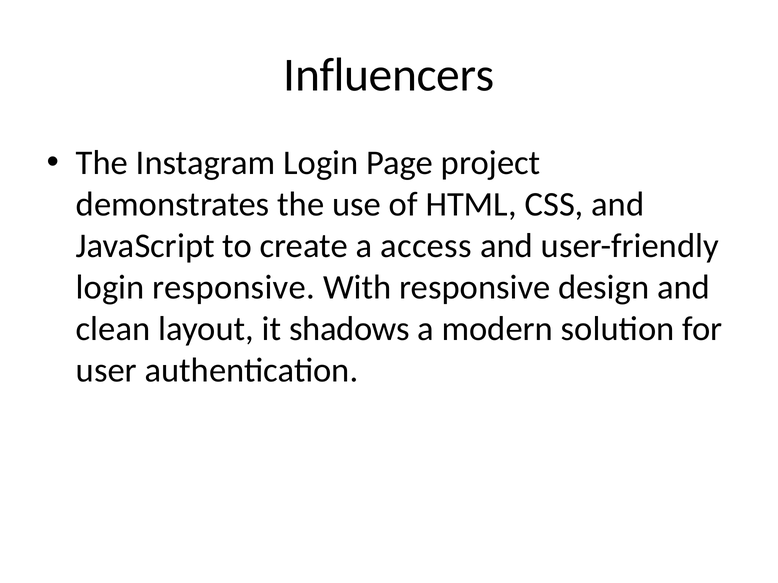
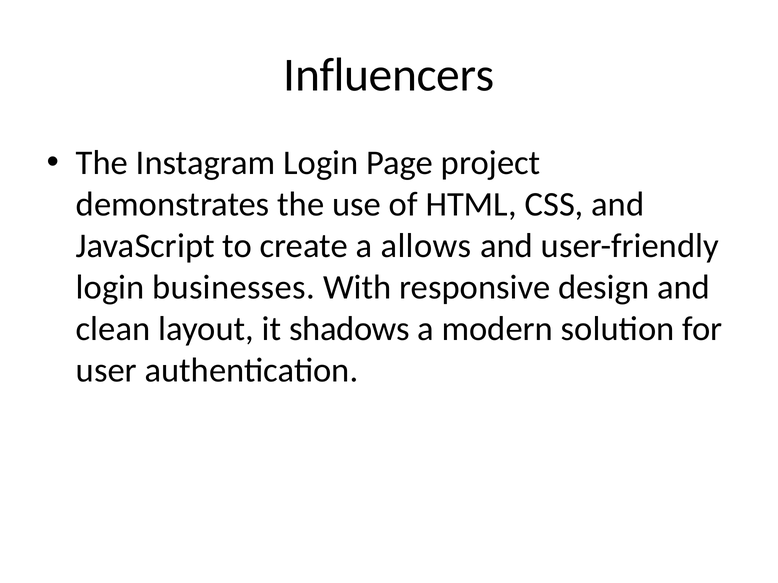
access: access -> allows (426, 246)
login responsive: responsive -> businesses (234, 288)
